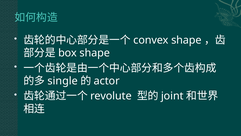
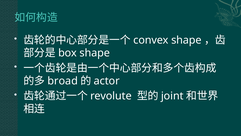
single: single -> broad (63, 81)
